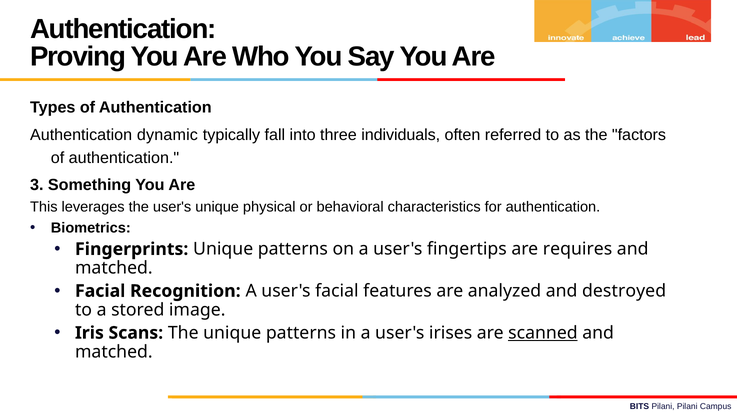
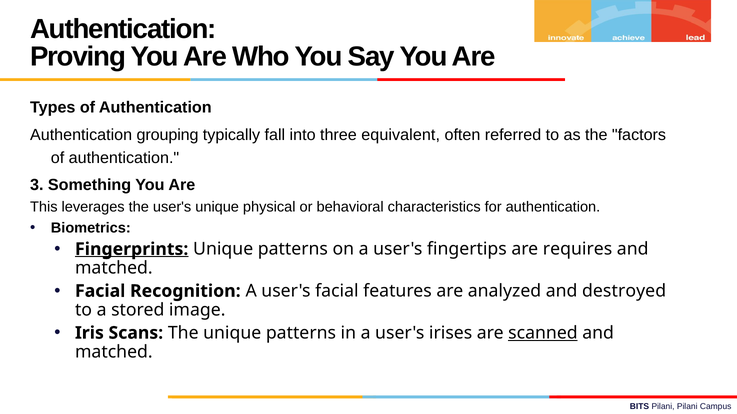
dynamic: dynamic -> grouping (168, 135)
individuals: individuals -> equivalent (401, 135)
Fingerprints underline: none -> present (132, 249)
